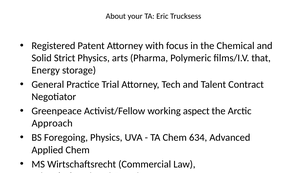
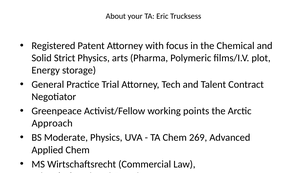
that: that -> plot (261, 58)
aspect: aspect -> points (196, 111)
Foregoing: Foregoing -> Moderate (66, 137)
634: 634 -> 269 (198, 137)
